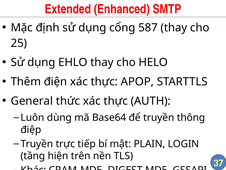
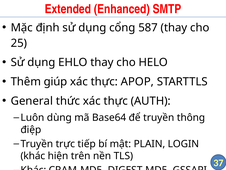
điện: điện -> giúp (56, 81)
tầng: tầng -> khác (33, 155)
